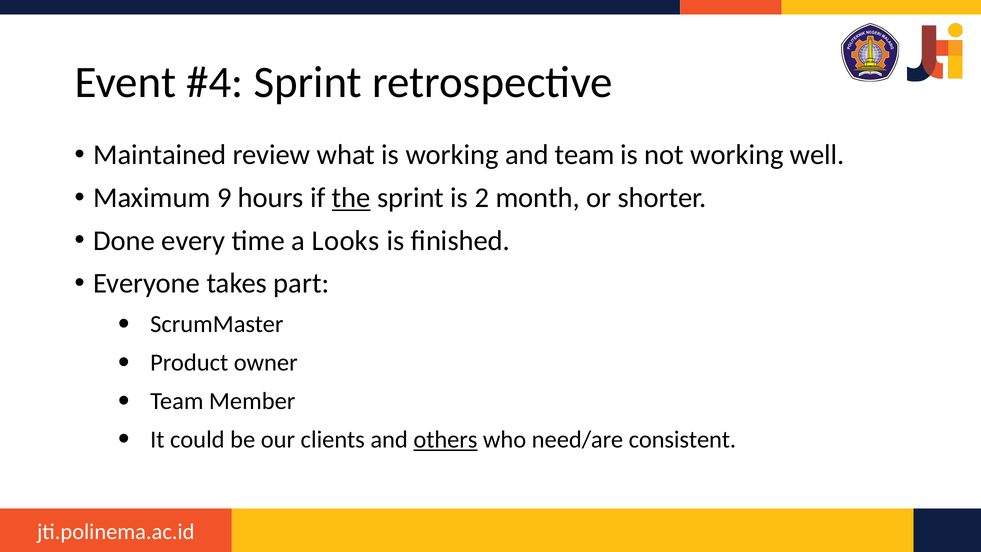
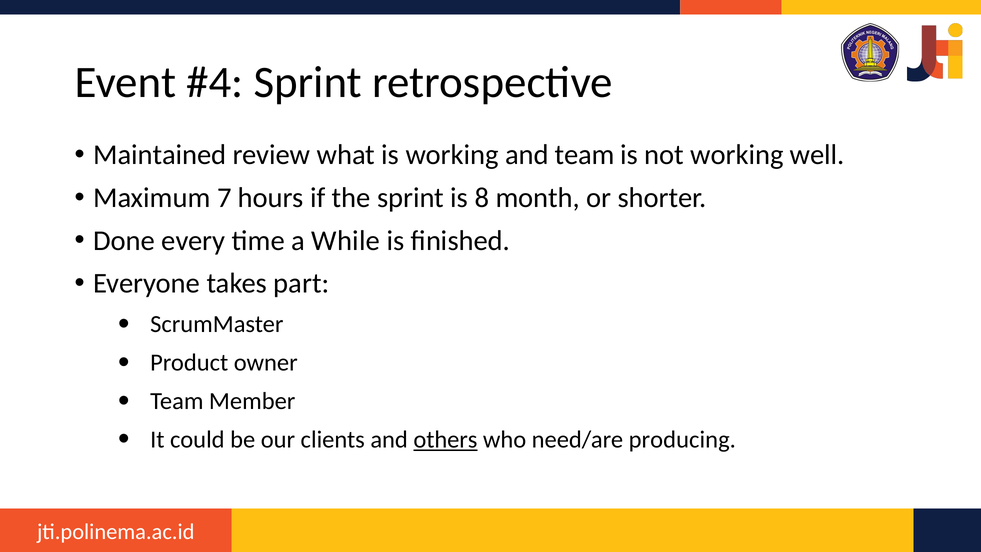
9: 9 -> 7 (224, 198)
the underline: present -> none (351, 198)
2: 2 -> 8 (482, 198)
Looks: Looks -> While (346, 241)
consistent: consistent -> producing (682, 439)
